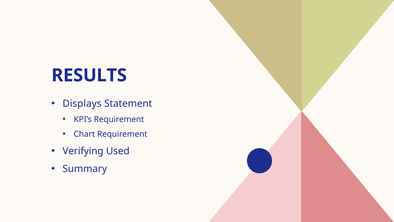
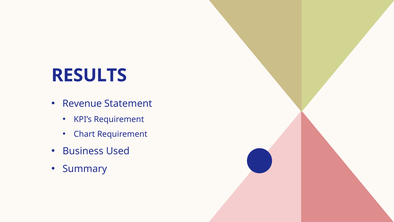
Displays: Displays -> Revenue (82, 104)
Verifying: Verifying -> Business (83, 151)
